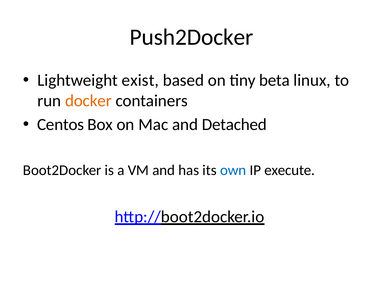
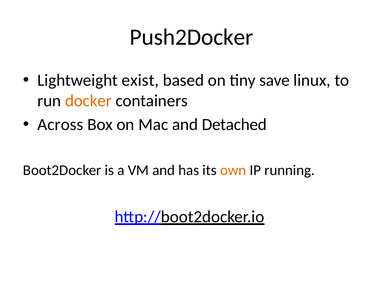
beta: beta -> save (275, 80)
Centos: Centos -> Across (60, 125)
own colour: blue -> orange (233, 170)
execute: execute -> running (290, 170)
